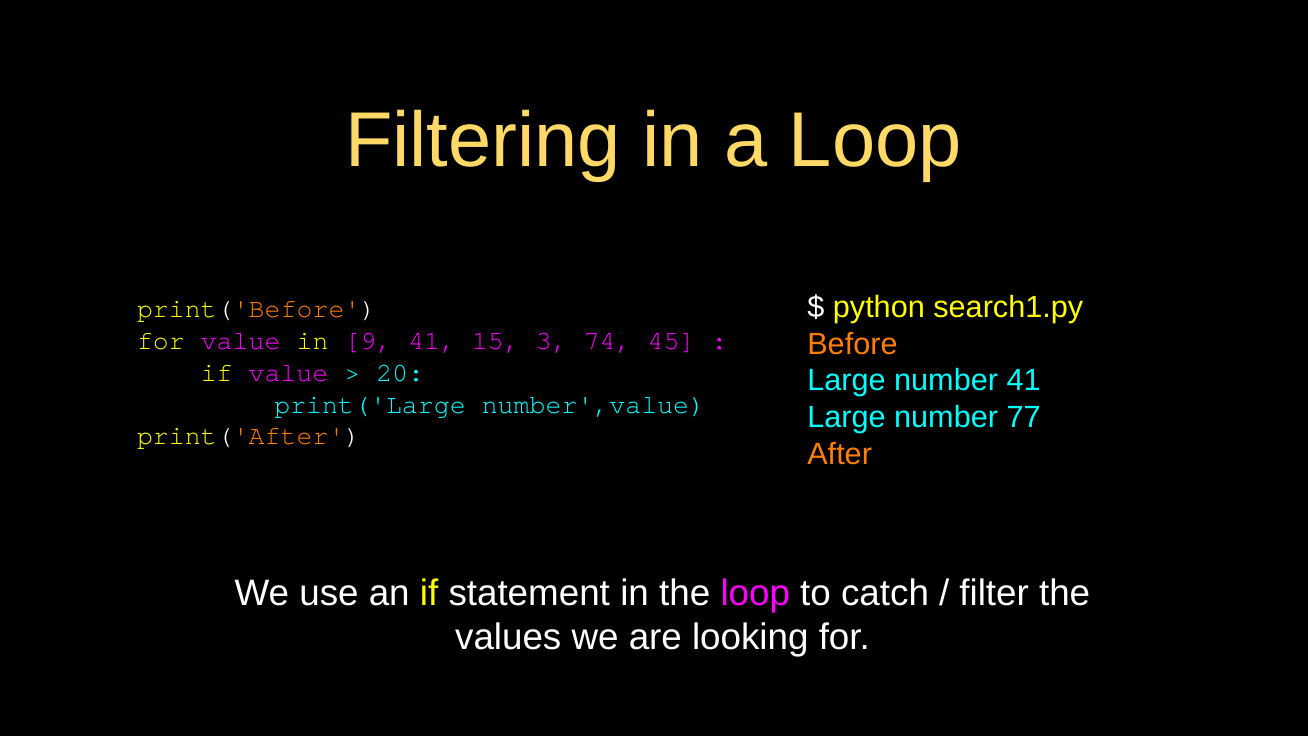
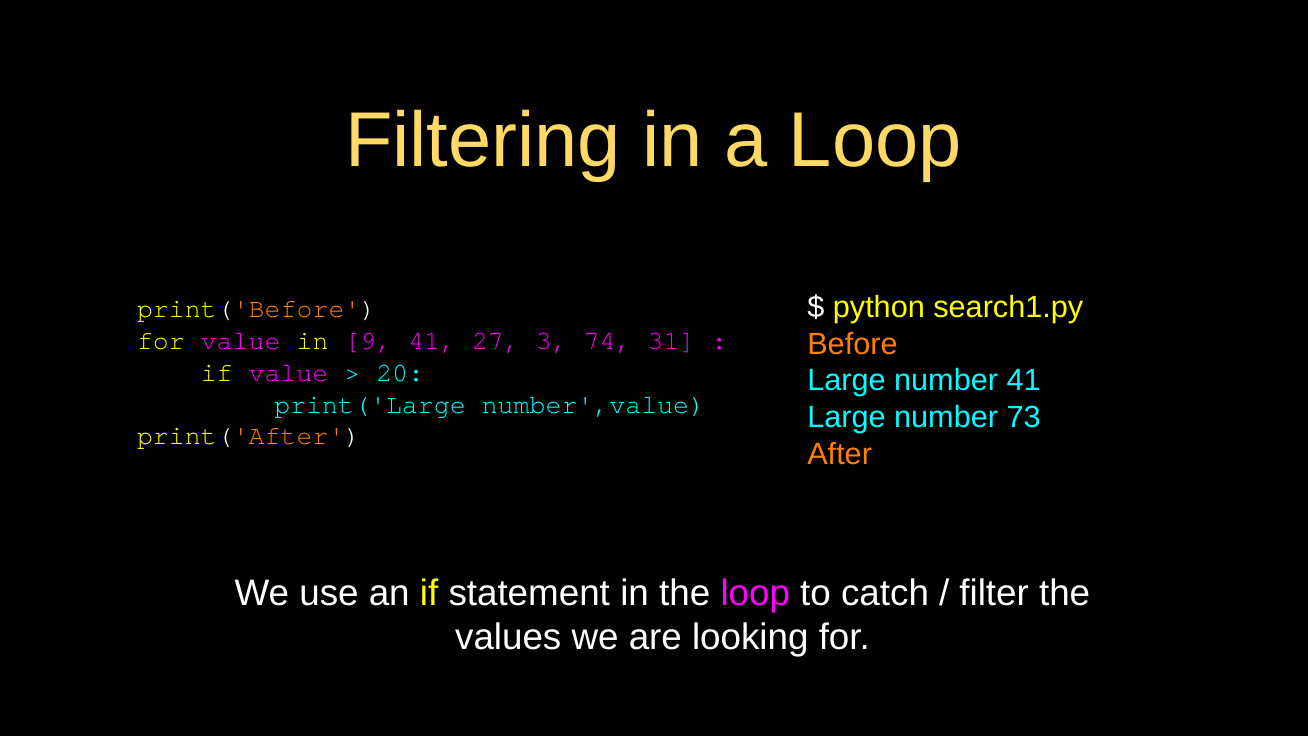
15: 15 -> 27 (496, 340)
45: 45 -> 31 (671, 340)
77: 77 -> 73 (1024, 418)
